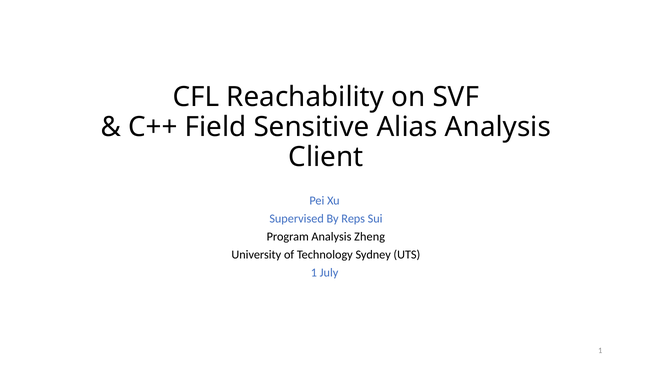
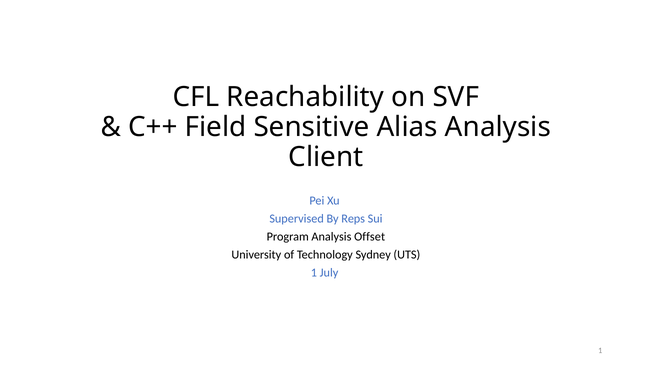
Zheng: Zheng -> Offset (370, 237)
